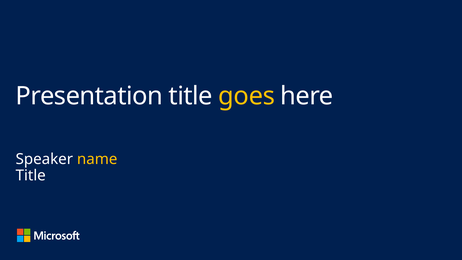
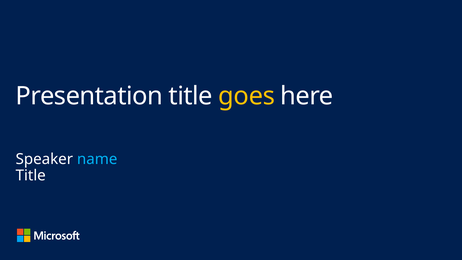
name colour: yellow -> light blue (97, 159)
